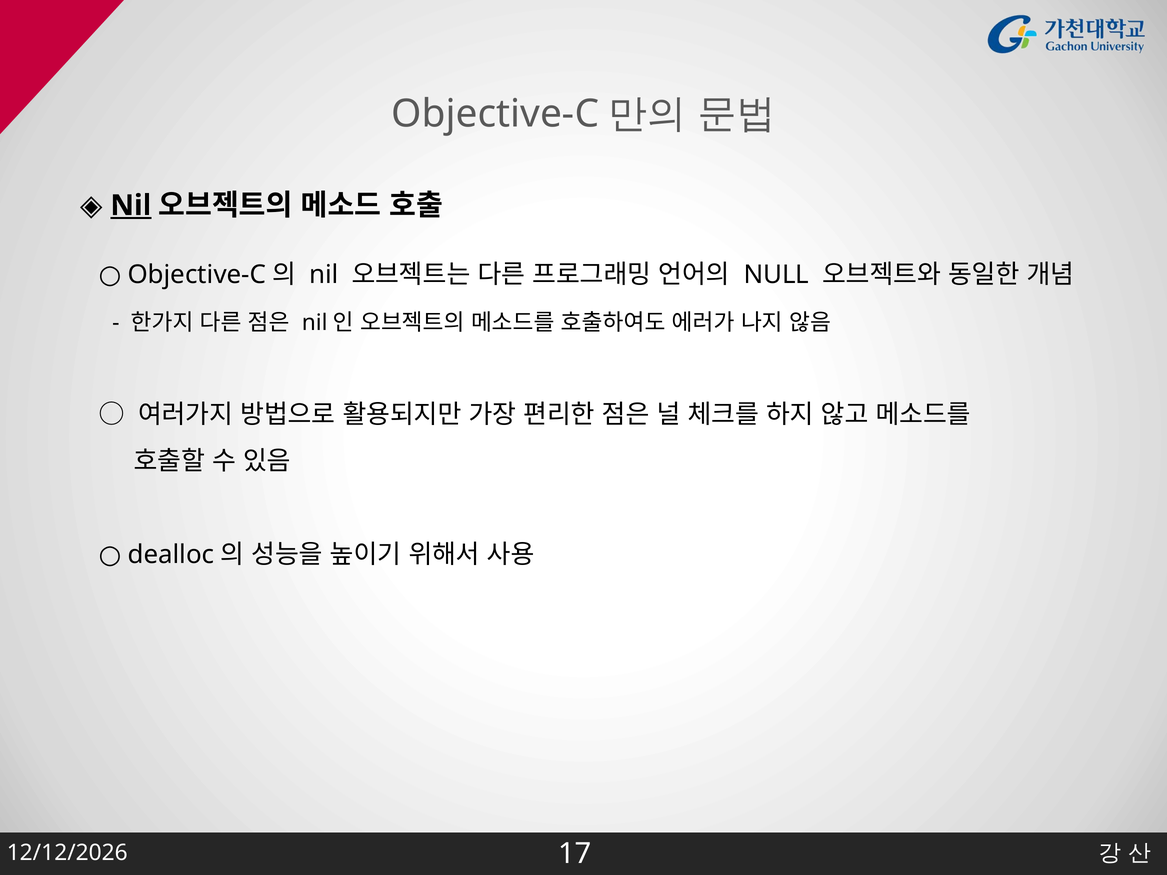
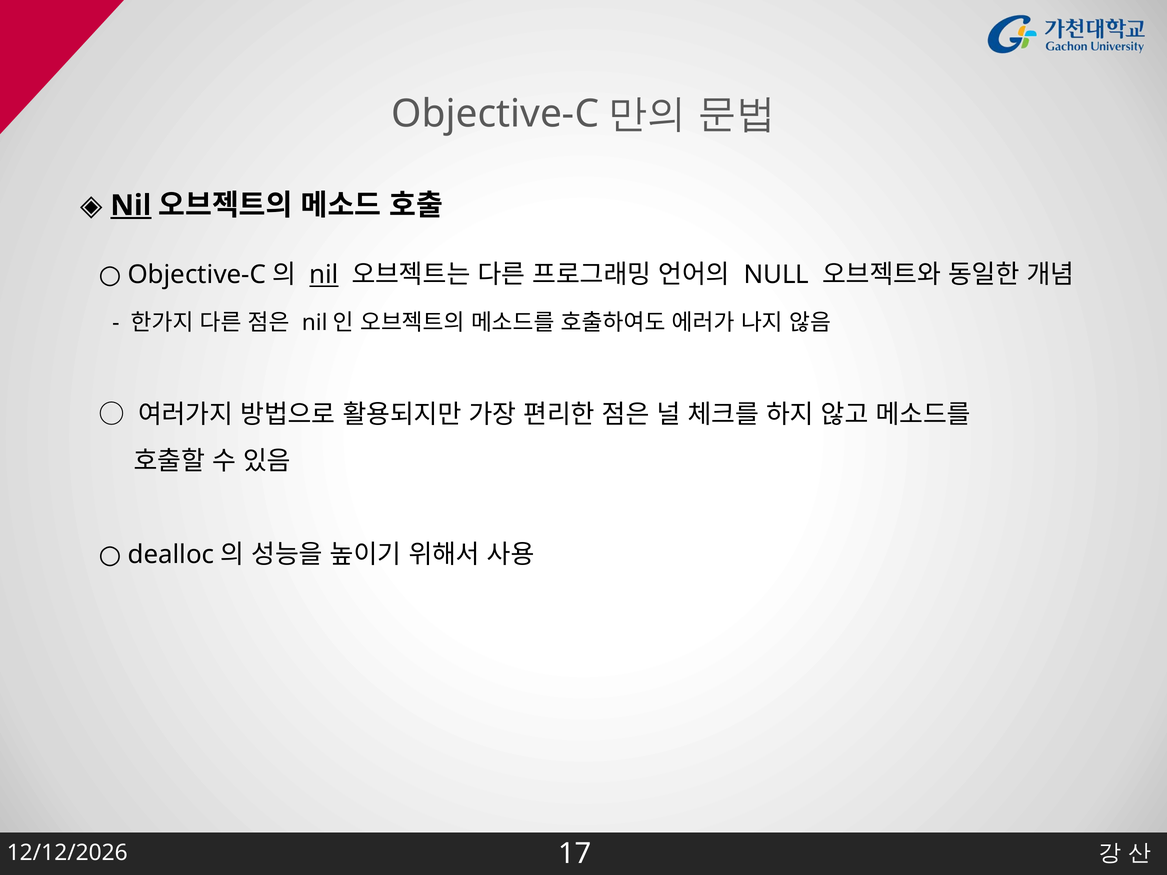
nil underline: none -> present (324, 275)
